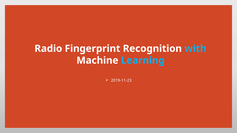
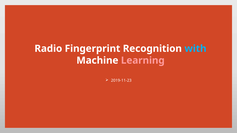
Learning colour: light blue -> pink (143, 61)
